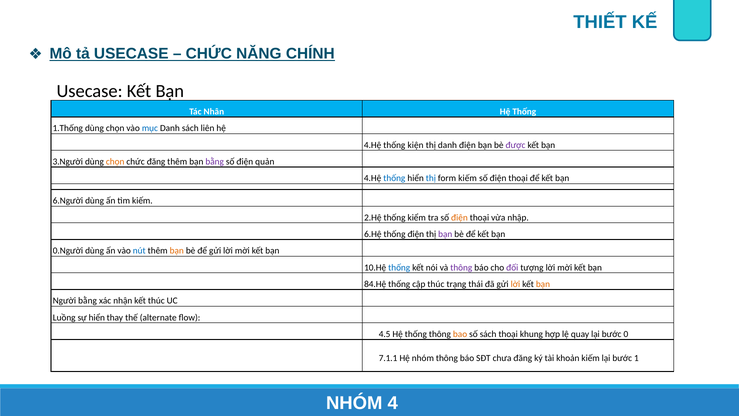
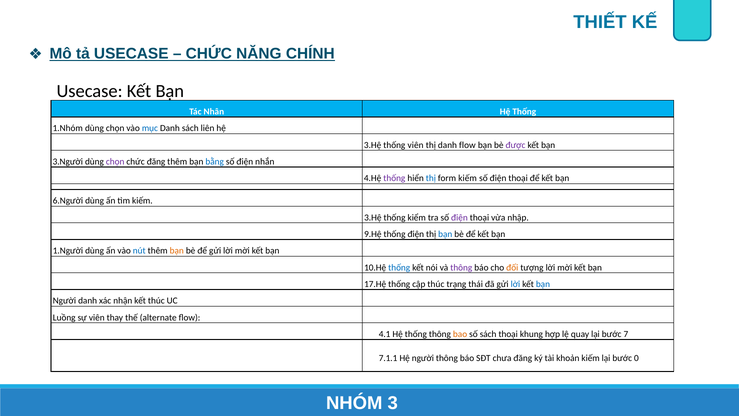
1.Thống: 1.Thống -> 1.Nhóm (68, 128)
4.Hệ: 4.Hệ -> 3.Hệ (373, 145)
thống kiện: kiện -> viên (416, 145)
danh điện: điện -> flow (467, 145)
chọn colour: orange -> purple (115, 162)
bằng colour: purple -> blue (215, 162)
quản: quản -> nhắn (265, 162)
thống colour: blue -> purple (394, 178)
2.Hệ: 2.Hệ -> 3.Hệ (373, 217)
điện colour: orange -> purple (459, 217)
6.Hệ: 6.Hệ -> 9.Hệ (373, 234)
bạn colour: purple -> blue (445, 234)
0.Người: 0.Người -> 1.Người (68, 251)
đối colour: purple -> orange (512, 267)
84.Hệ: 84.Hệ -> 17.Hệ (375, 284)
lời colour: orange -> blue (515, 284)
bạn colour: orange -> blue (543, 284)
Người bằng: bằng -> danh (88, 301)
sự hiển: hiển -> viên (97, 317)
4.5: 4.5 -> 4.1 (385, 334)
0: 0 -> 7 (626, 334)
Hệ nhóm: nhóm -> người (423, 358)
1: 1 -> 0 (636, 358)
4: 4 -> 3 (393, 403)
